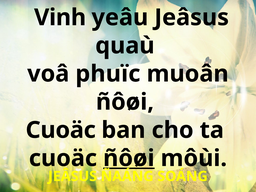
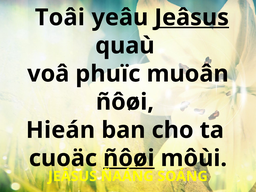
Vinh: Vinh -> Toâi (60, 17)
Jeâsus underline: none -> present (192, 17)
Cuoäc: Cuoäc -> Hieán (60, 130)
